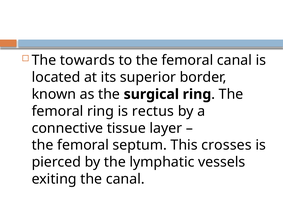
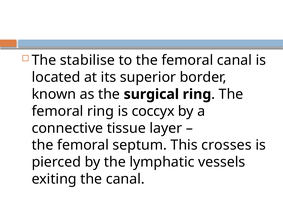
towards: towards -> stabilise (87, 60)
rectus: rectus -> coccyx (153, 111)
